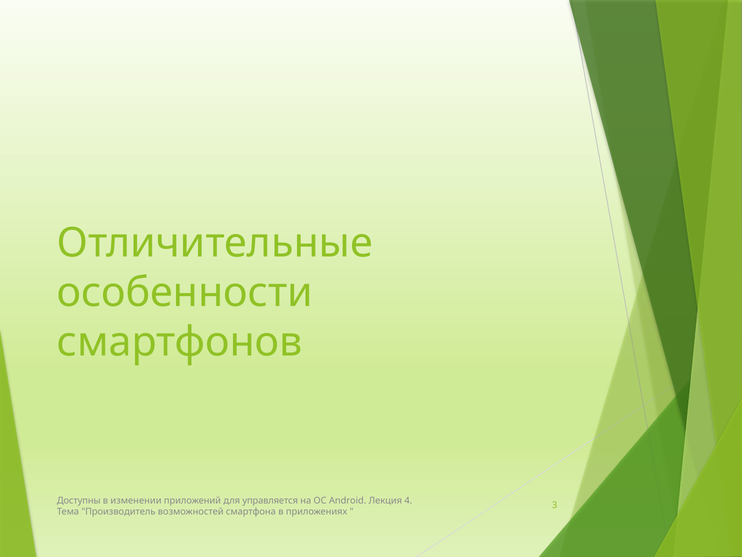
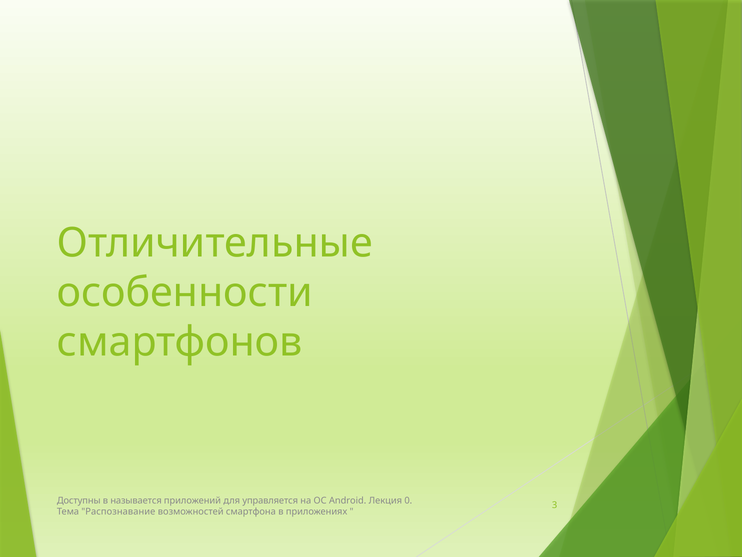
изменении: изменении -> называется (136, 500)
4: 4 -> 0 (408, 500)
Производитель: Производитель -> Распознавание (118, 511)
